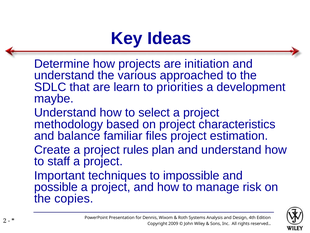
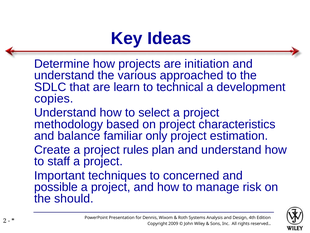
priorities: priorities -> technical (180, 87)
maybe: maybe -> copies (54, 98)
files: files -> only (156, 136)
impossible: impossible -> concerned (191, 175)
copies: copies -> should (74, 198)
